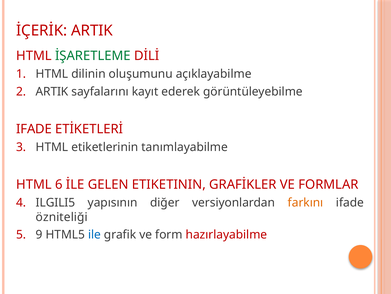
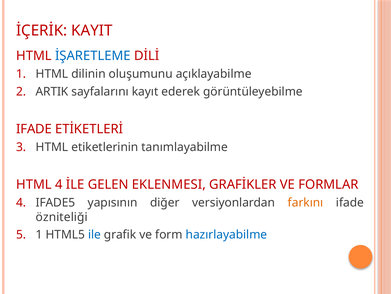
İÇERİK ARTIK: ARTIK -> KAYIT (92, 30)
İŞARETLEME colour: green -> blue (93, 56)
HTML 6: 6 -> 4 (59, 184)
ETIKETININ: ETIKETININ -> EKLENMESI (169, 184)
ILGILI5: ILGILI5 -> IFADE5 (55, 202)
5 9: 9 -> 1 (39, 234)
hazırlayabilme colour: red -> blue (226, 234)
